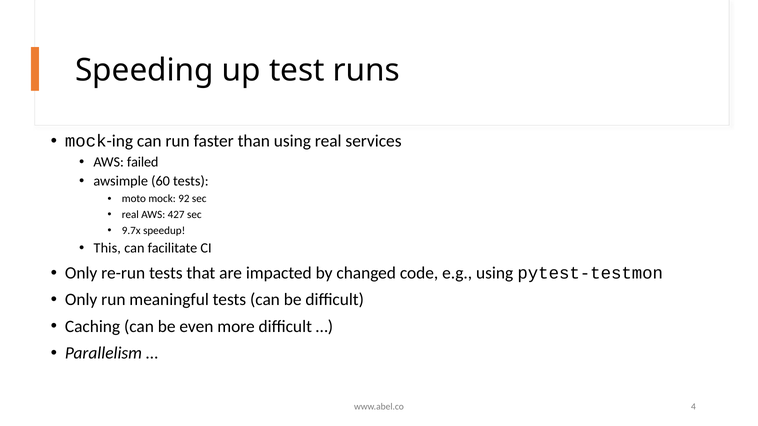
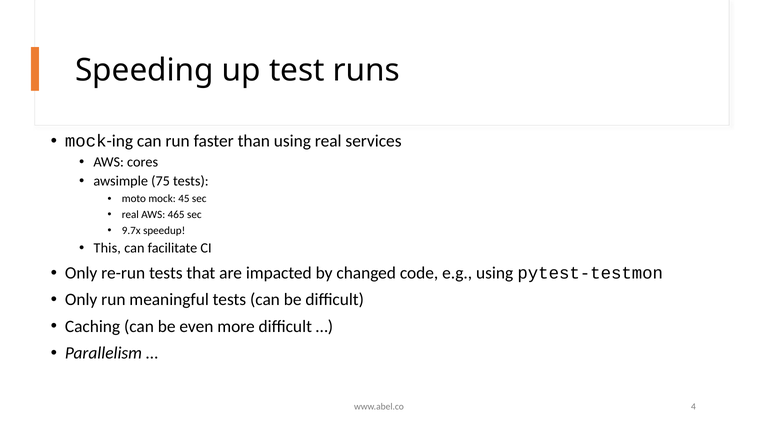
failed: failed -> cores (143, 162)
60: 60 -> 75 (161, 181)
92: 92 -> 45 (184, 199)
427: 427 -> 465 (176, 215)
